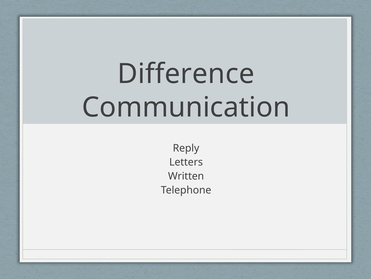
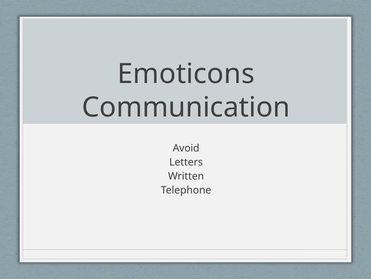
Difference: Difference -> Emoticons (186, 74)
Reply: Reply -> Avoid (186, 148)
